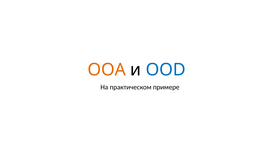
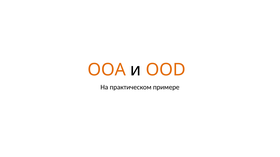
OOD colour: blue -> orange (166, 70)
